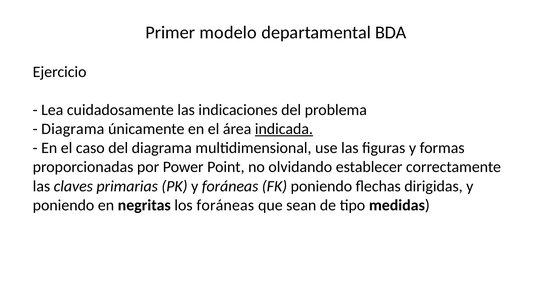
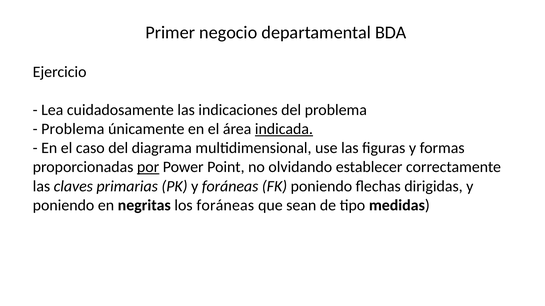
modelo: modelo -> negocio (228, 33)
Diagrama: Diagrama -> Problema (73, 129)
por underline: none -> present (148, 167)
